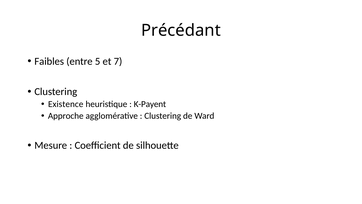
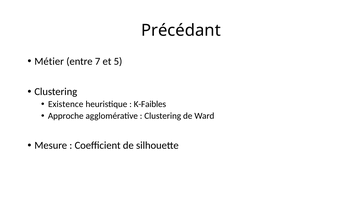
Faibles: Faibles -> Métier (49, 61)
5: 5 -> 7 (98, 61)
7: 7 -> 5 (118, 61)
K-Payent: K-Payent -> K-Faibles (150, 104)
